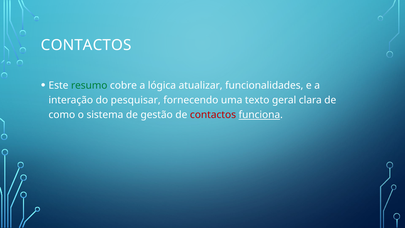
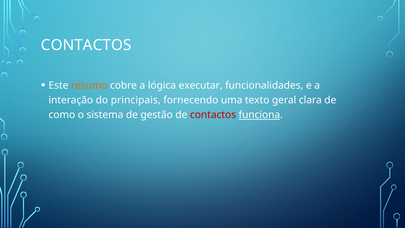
resumo colour: green -> orange (89, 85)
atualizar: atualizar -> executar (201, 85)
pesquisar: pesquisar -> principais (136, 100)
